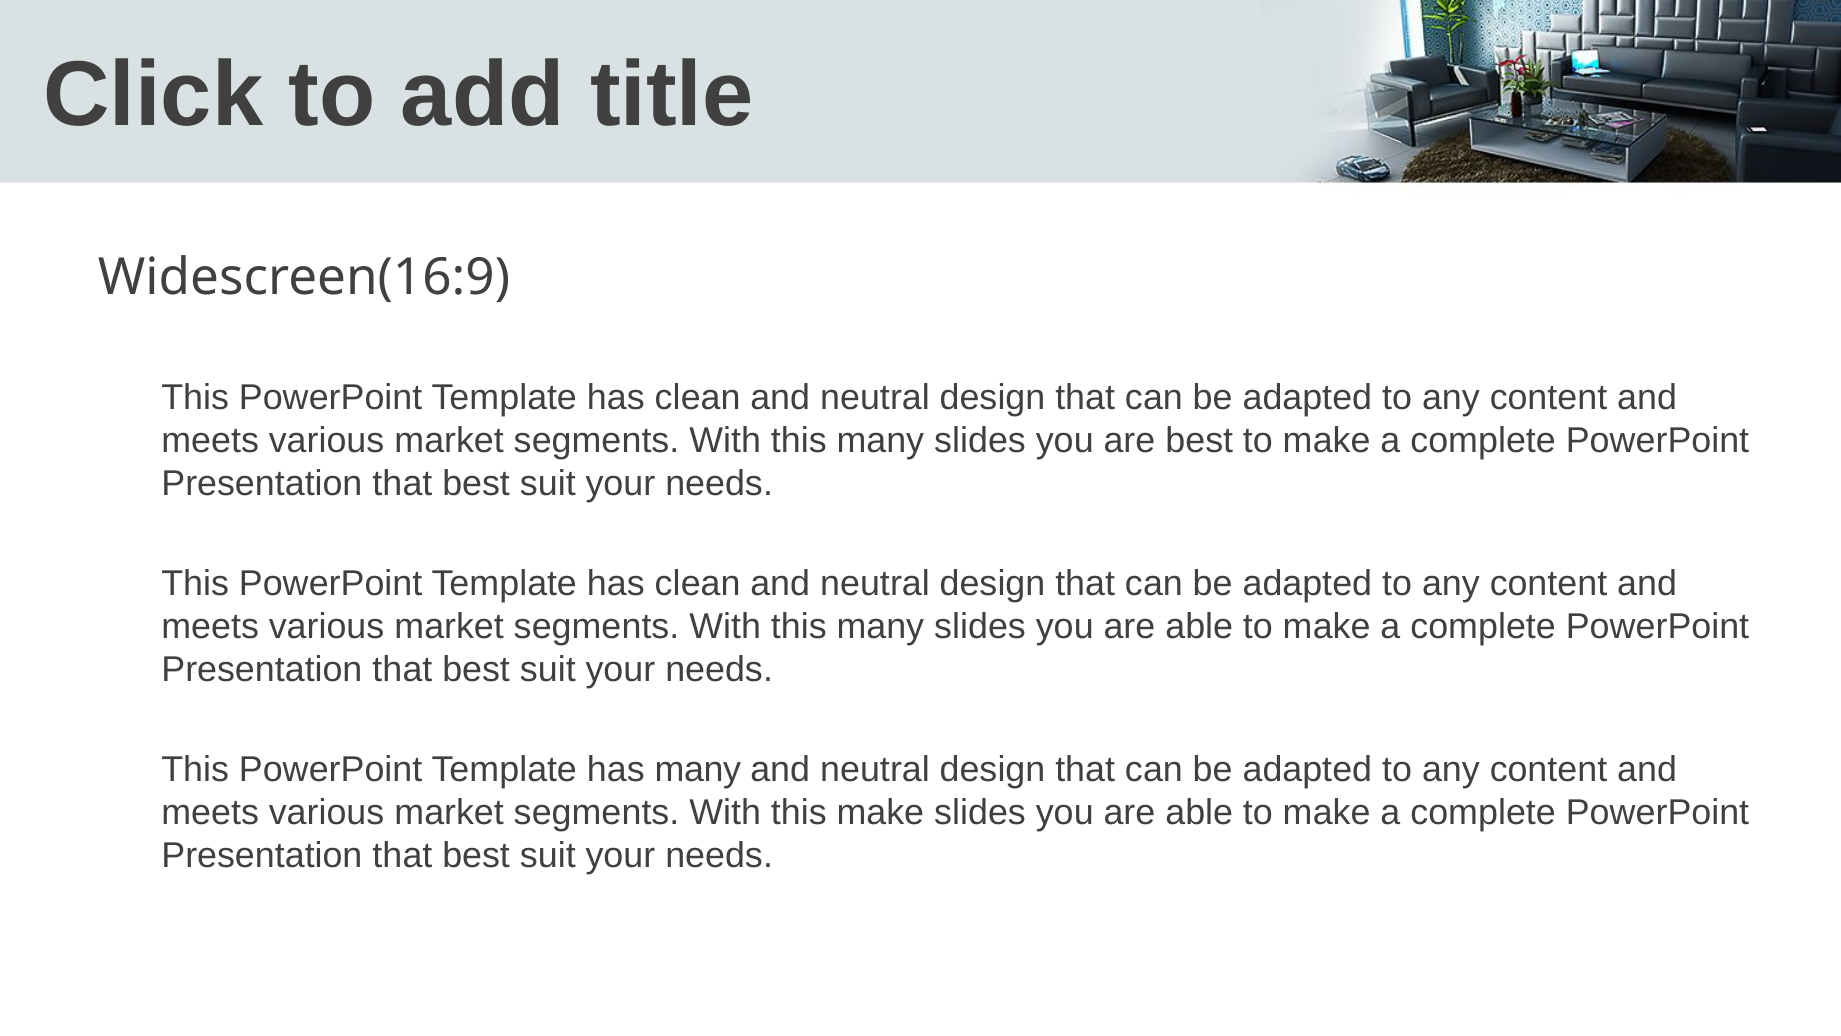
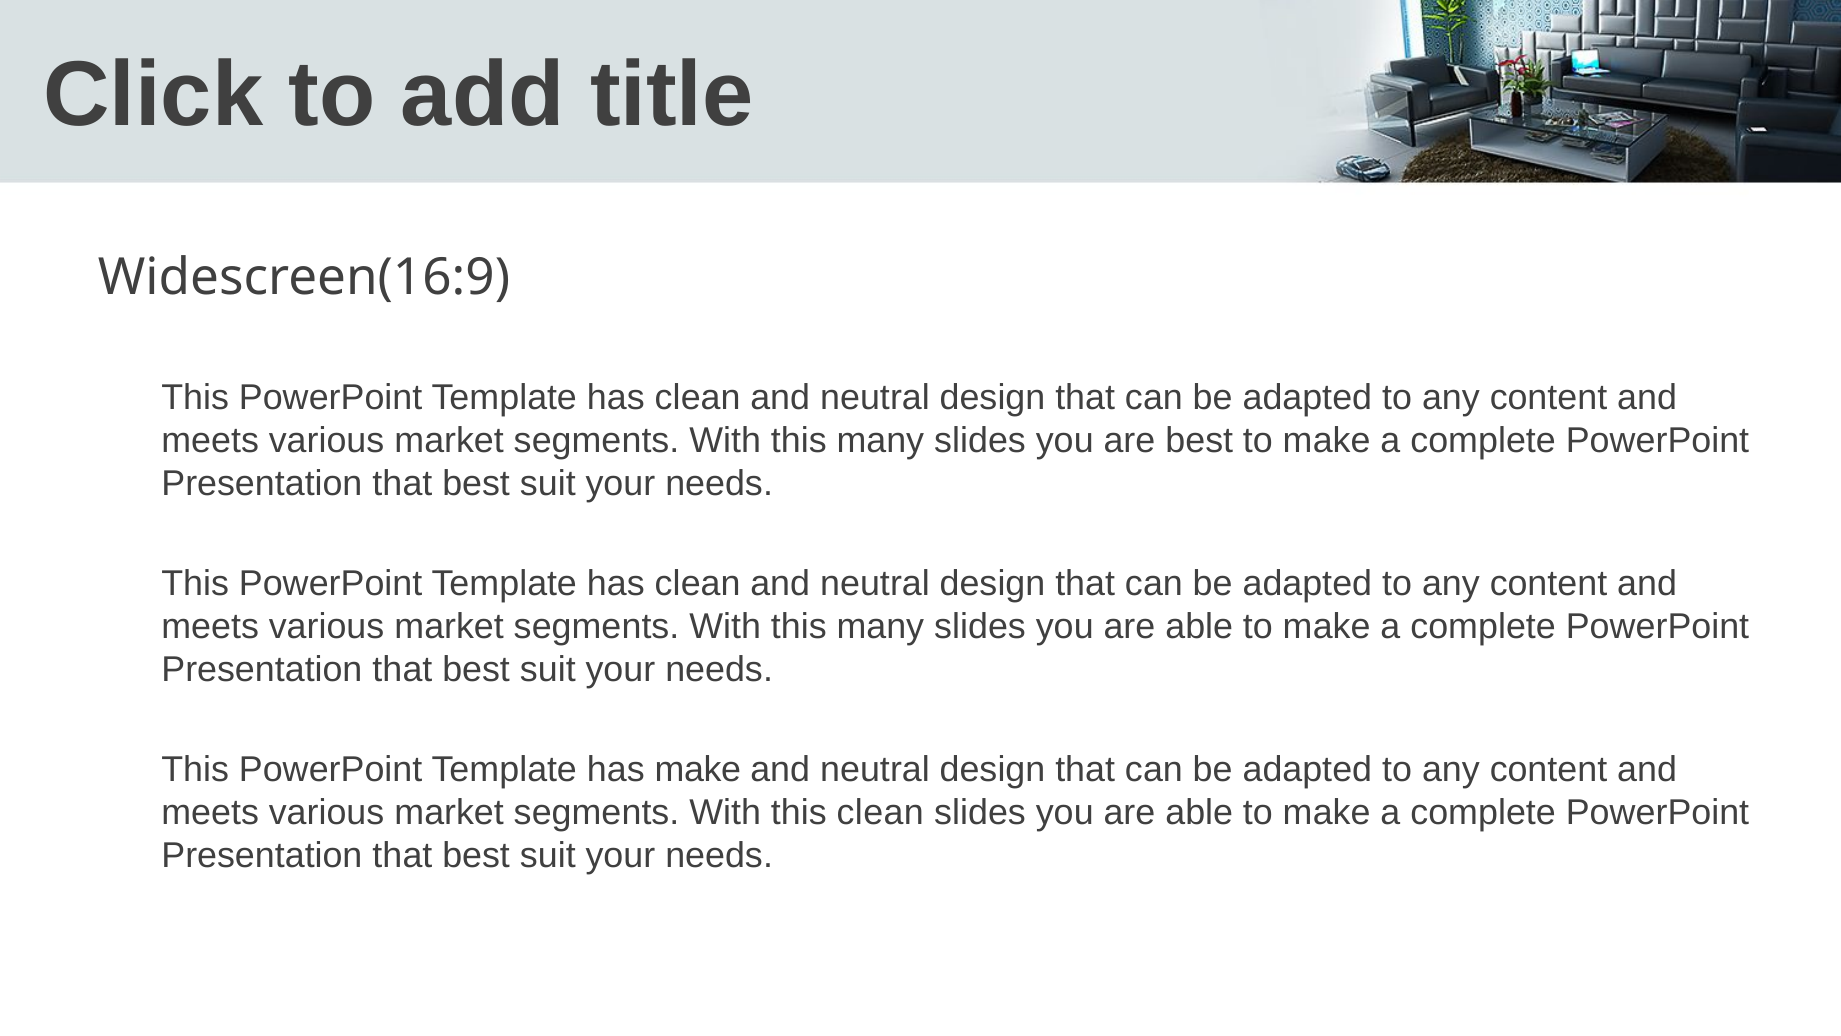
has many: many -> make (698, 770)
this make: make -> clean (880, 813)
